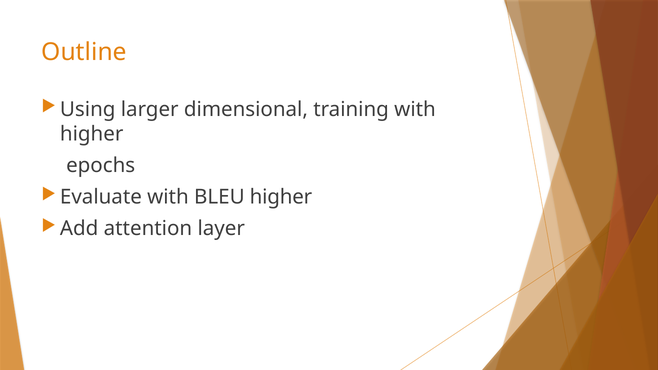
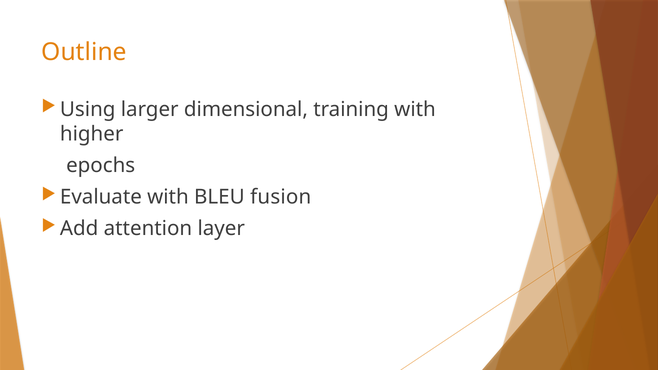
BLEU higher: higher -> fusion (281, 197)
